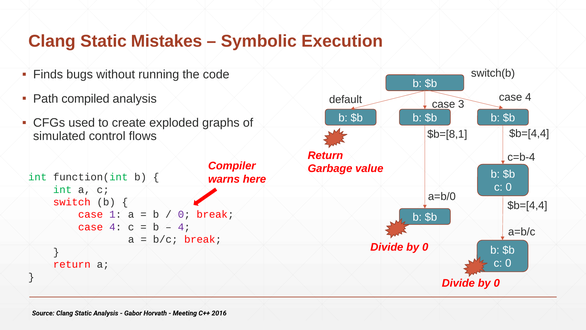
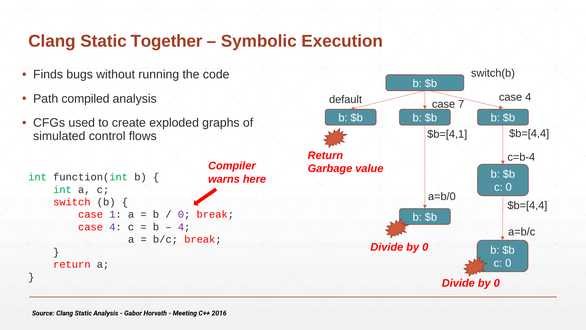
Mistakes: Mistakes -> Together (166, 41)
3: 3 -> 7 (461, 104)
$b=[8,1: $b=[8,1 -> $b=[4,1 (447, 134)
